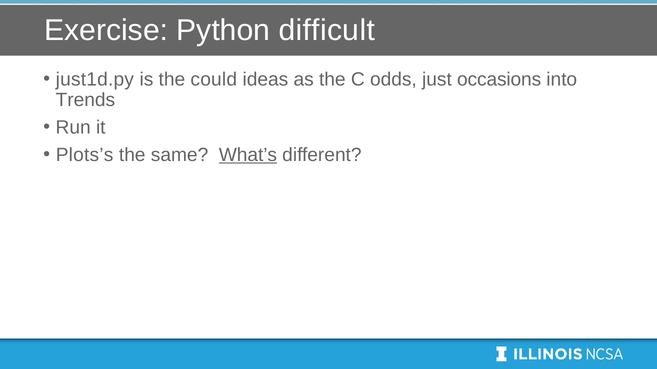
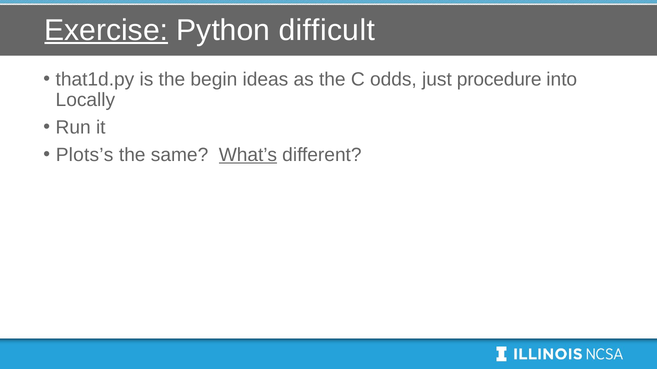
Exercise underline: none -> present (106, 30)
just1d.py: just1d.py -> that1d.py (95, 79)
could: could -> begin (214, 79)
occasions: occasions -> procedure (499, 79)
Trends: Trends -> Locally (85, 100)
